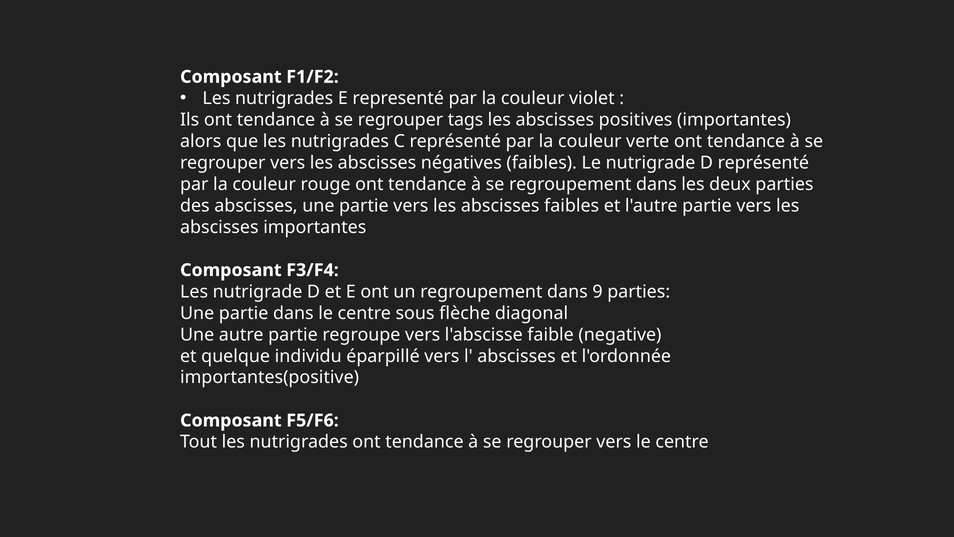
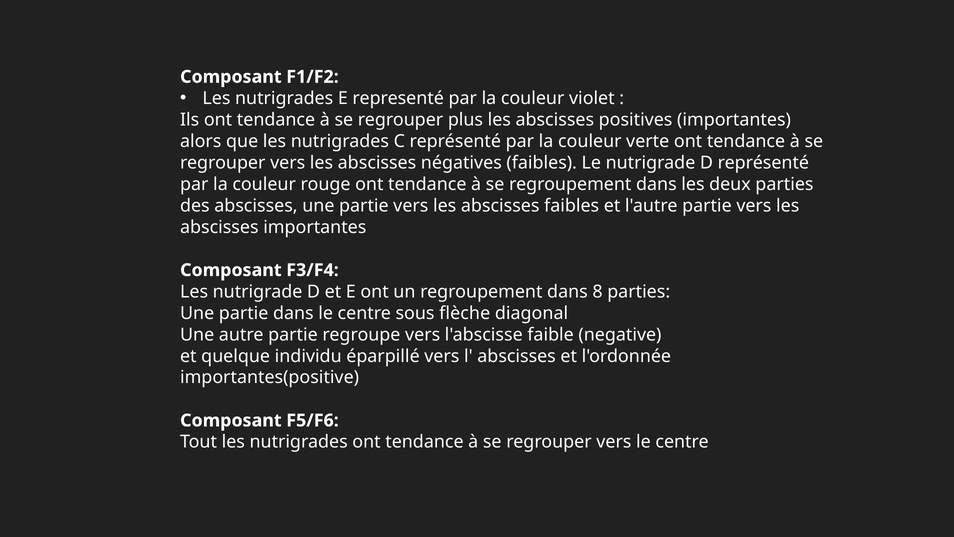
tags: tags -> plus (465, 120)
9: 9 -> 8 (598, 291)
